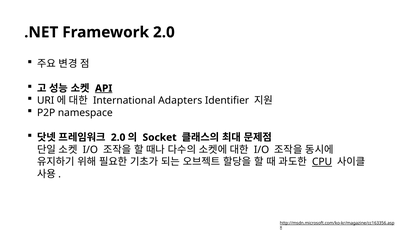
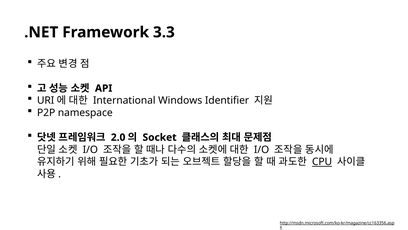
Framework 2.0: 2.0 -> 3.3 (164, 32)
API underline: present -> none (104, 88)
Adapters: Adapters -> Windows (180, 100)
